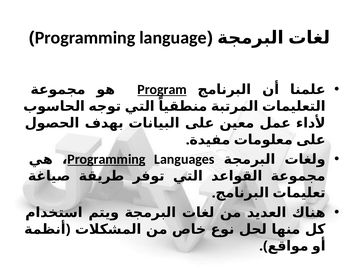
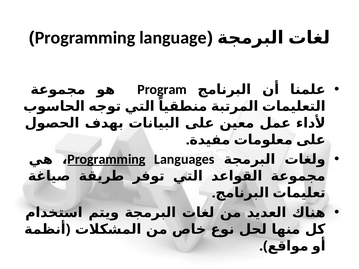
Program underline: present -> none (162, 90)
